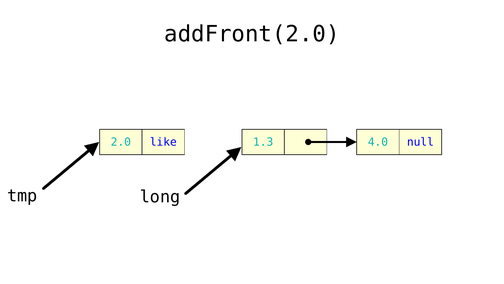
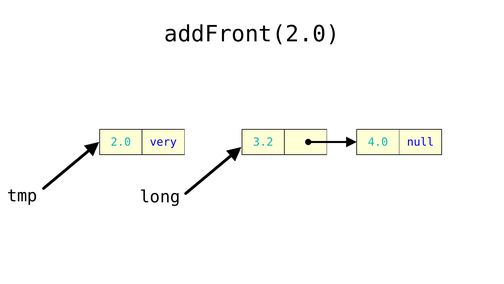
like: like -> very (163, 142)
1.3: 1.3 -> 3.2 (263, 142)
